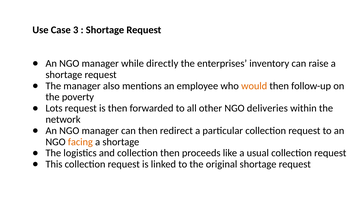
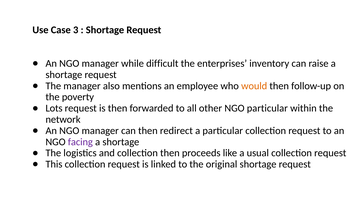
directly: directly -> difficult (162, 63)
NGO deliveries: deliveries -> particular (267, 108)
facing colour: orange -> purple (80, 142)
